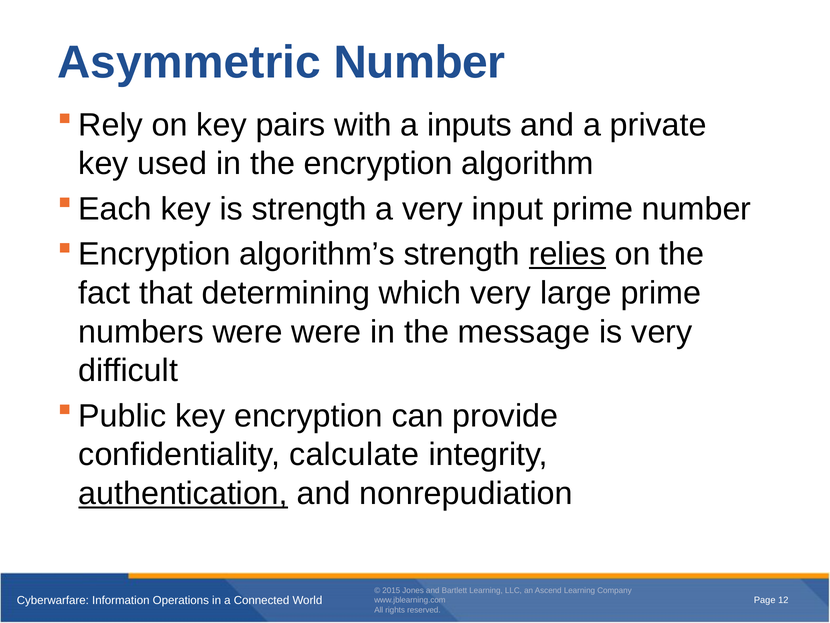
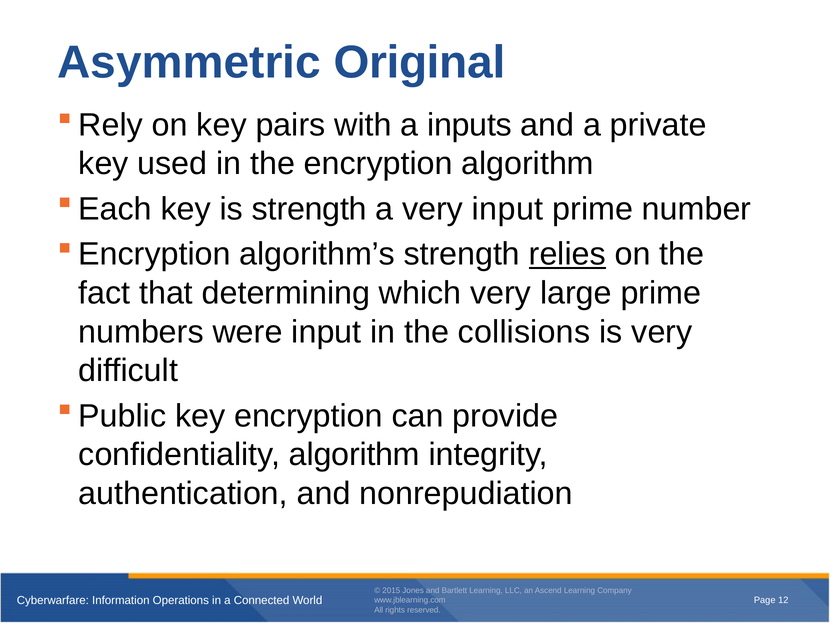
Asymmetric Number: Number -> Original (419, 63)
were were: were -> input (326, 332)
message: message -> collisions (524, 332)
confidentiality calculate: calculate -> algorithm (354, 454)
authentication underline: present -> none (183, 493)
